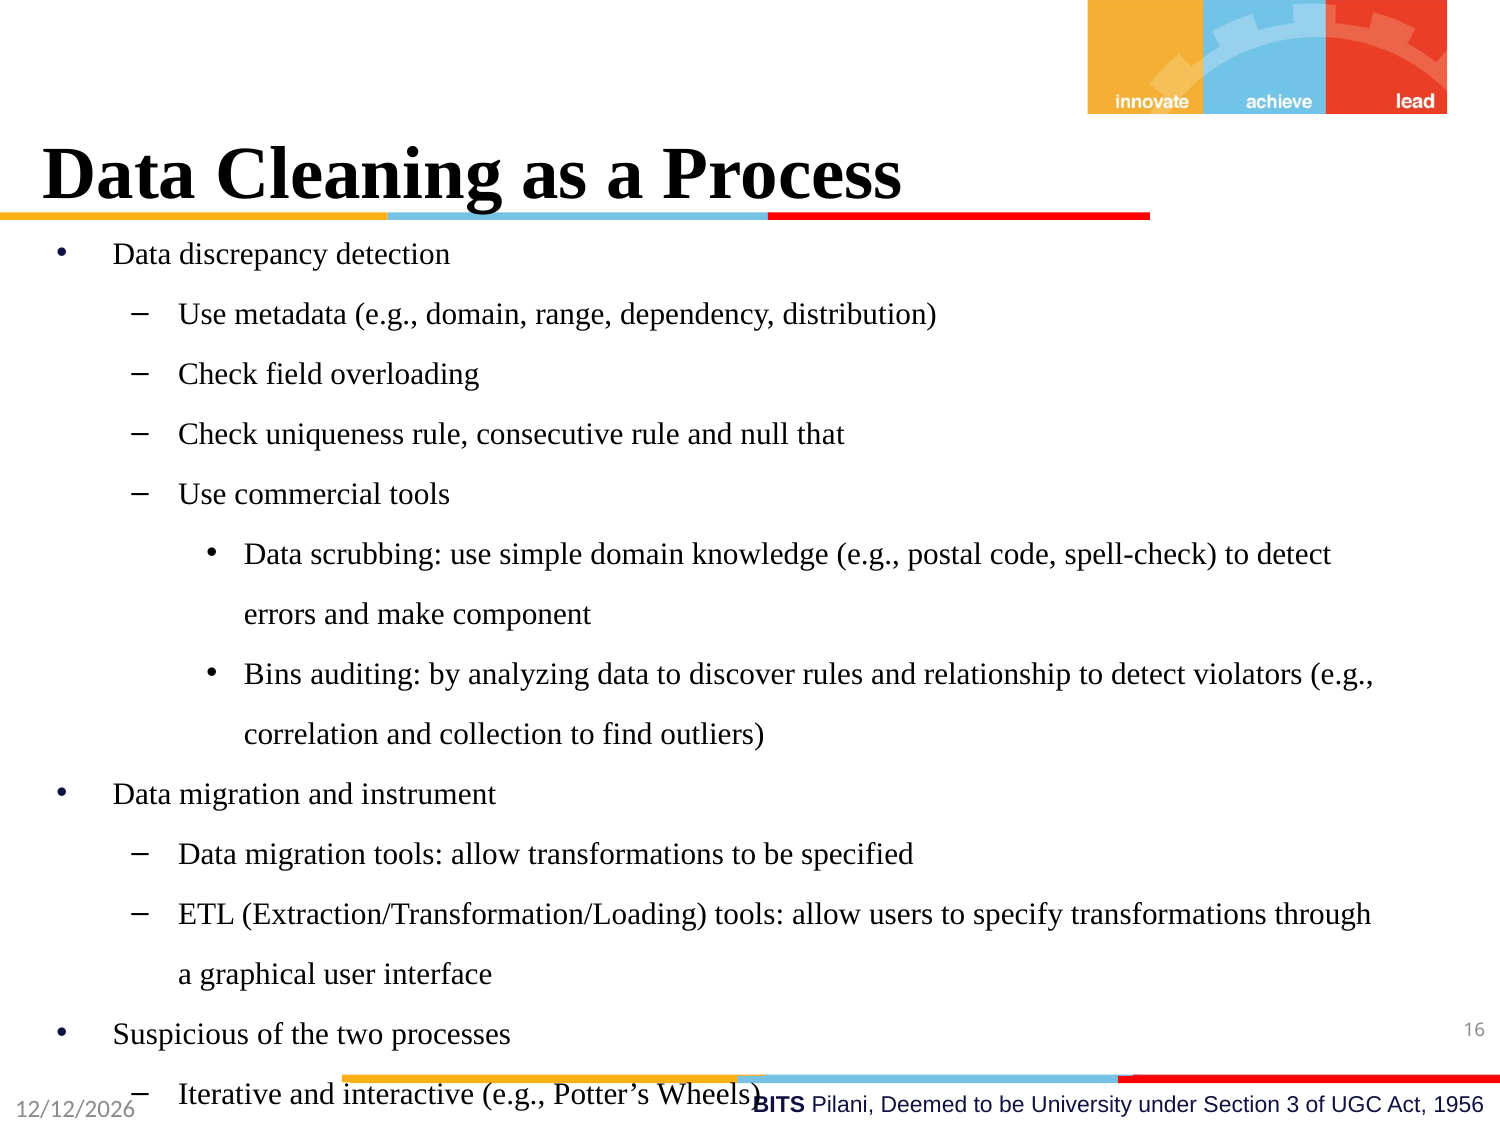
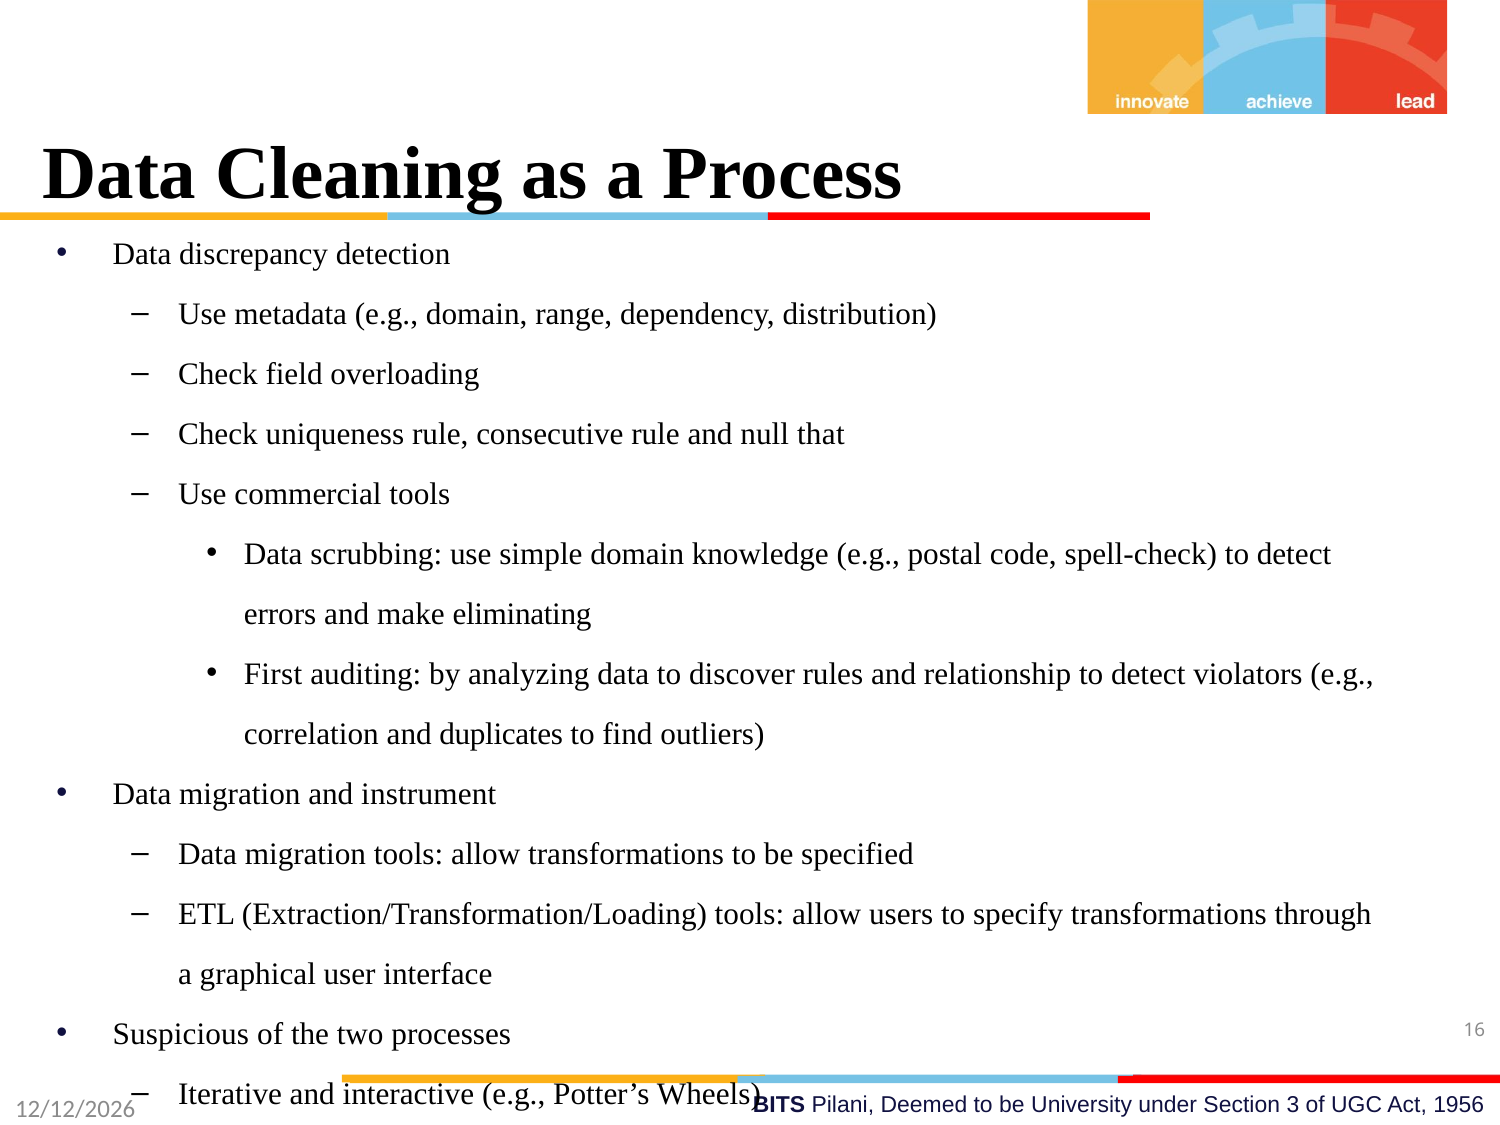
component: component -> eliminating (522, 614)
Bins: Bins -> First (273, 674)
collection: collection -> duplicates (501, 734)
